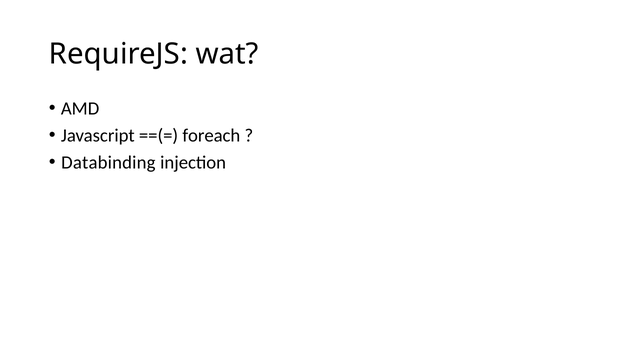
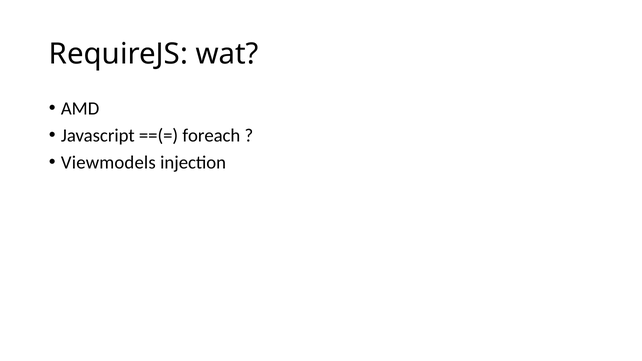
Databinding: Databinding -> Viewmodels (108, 162)
